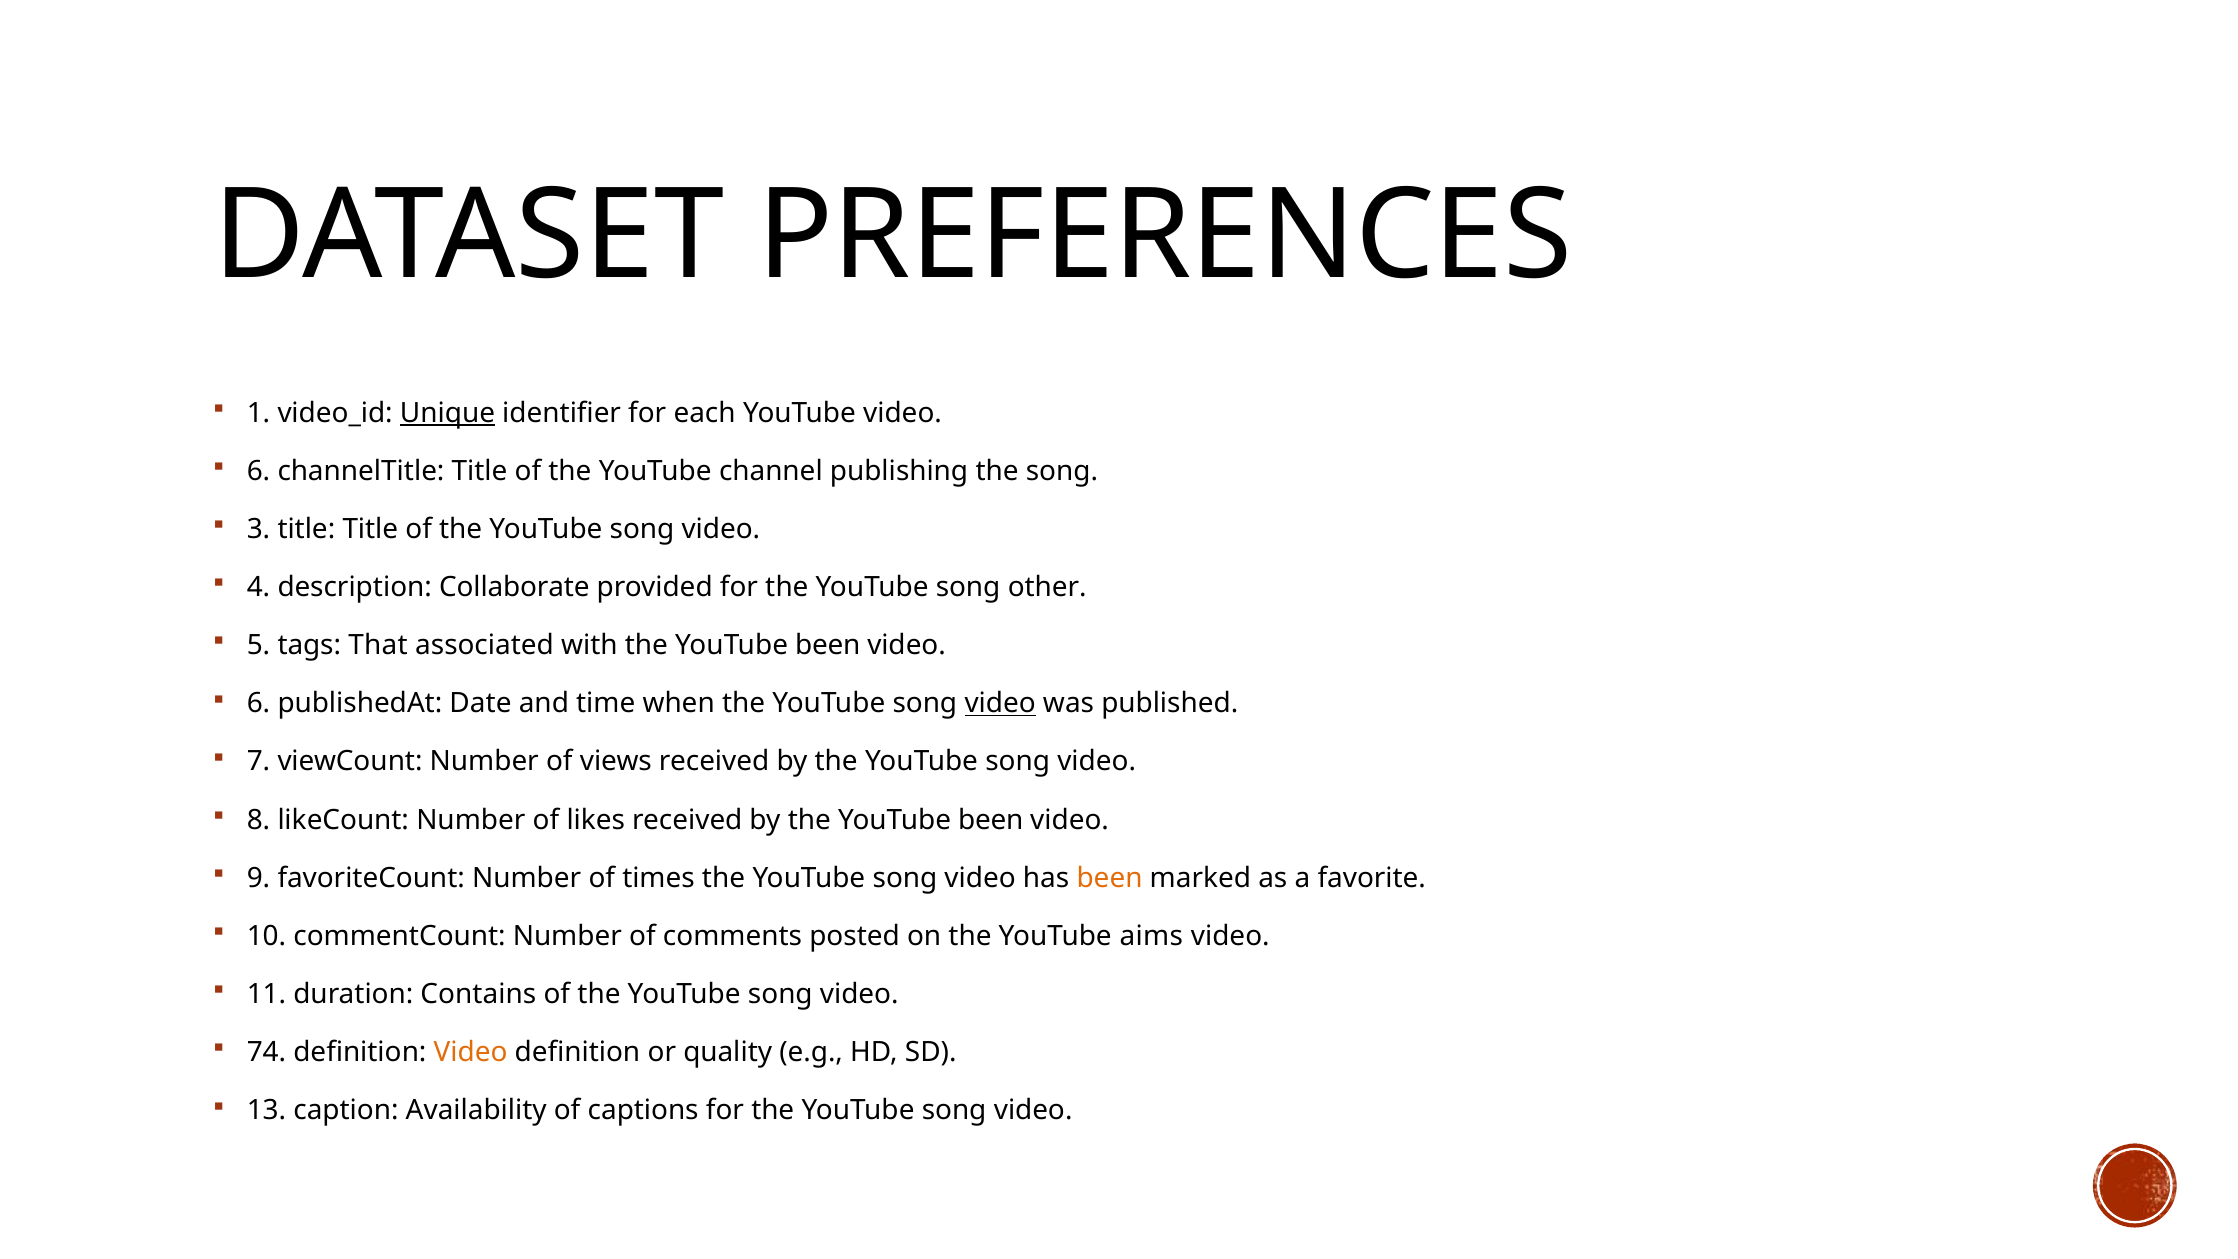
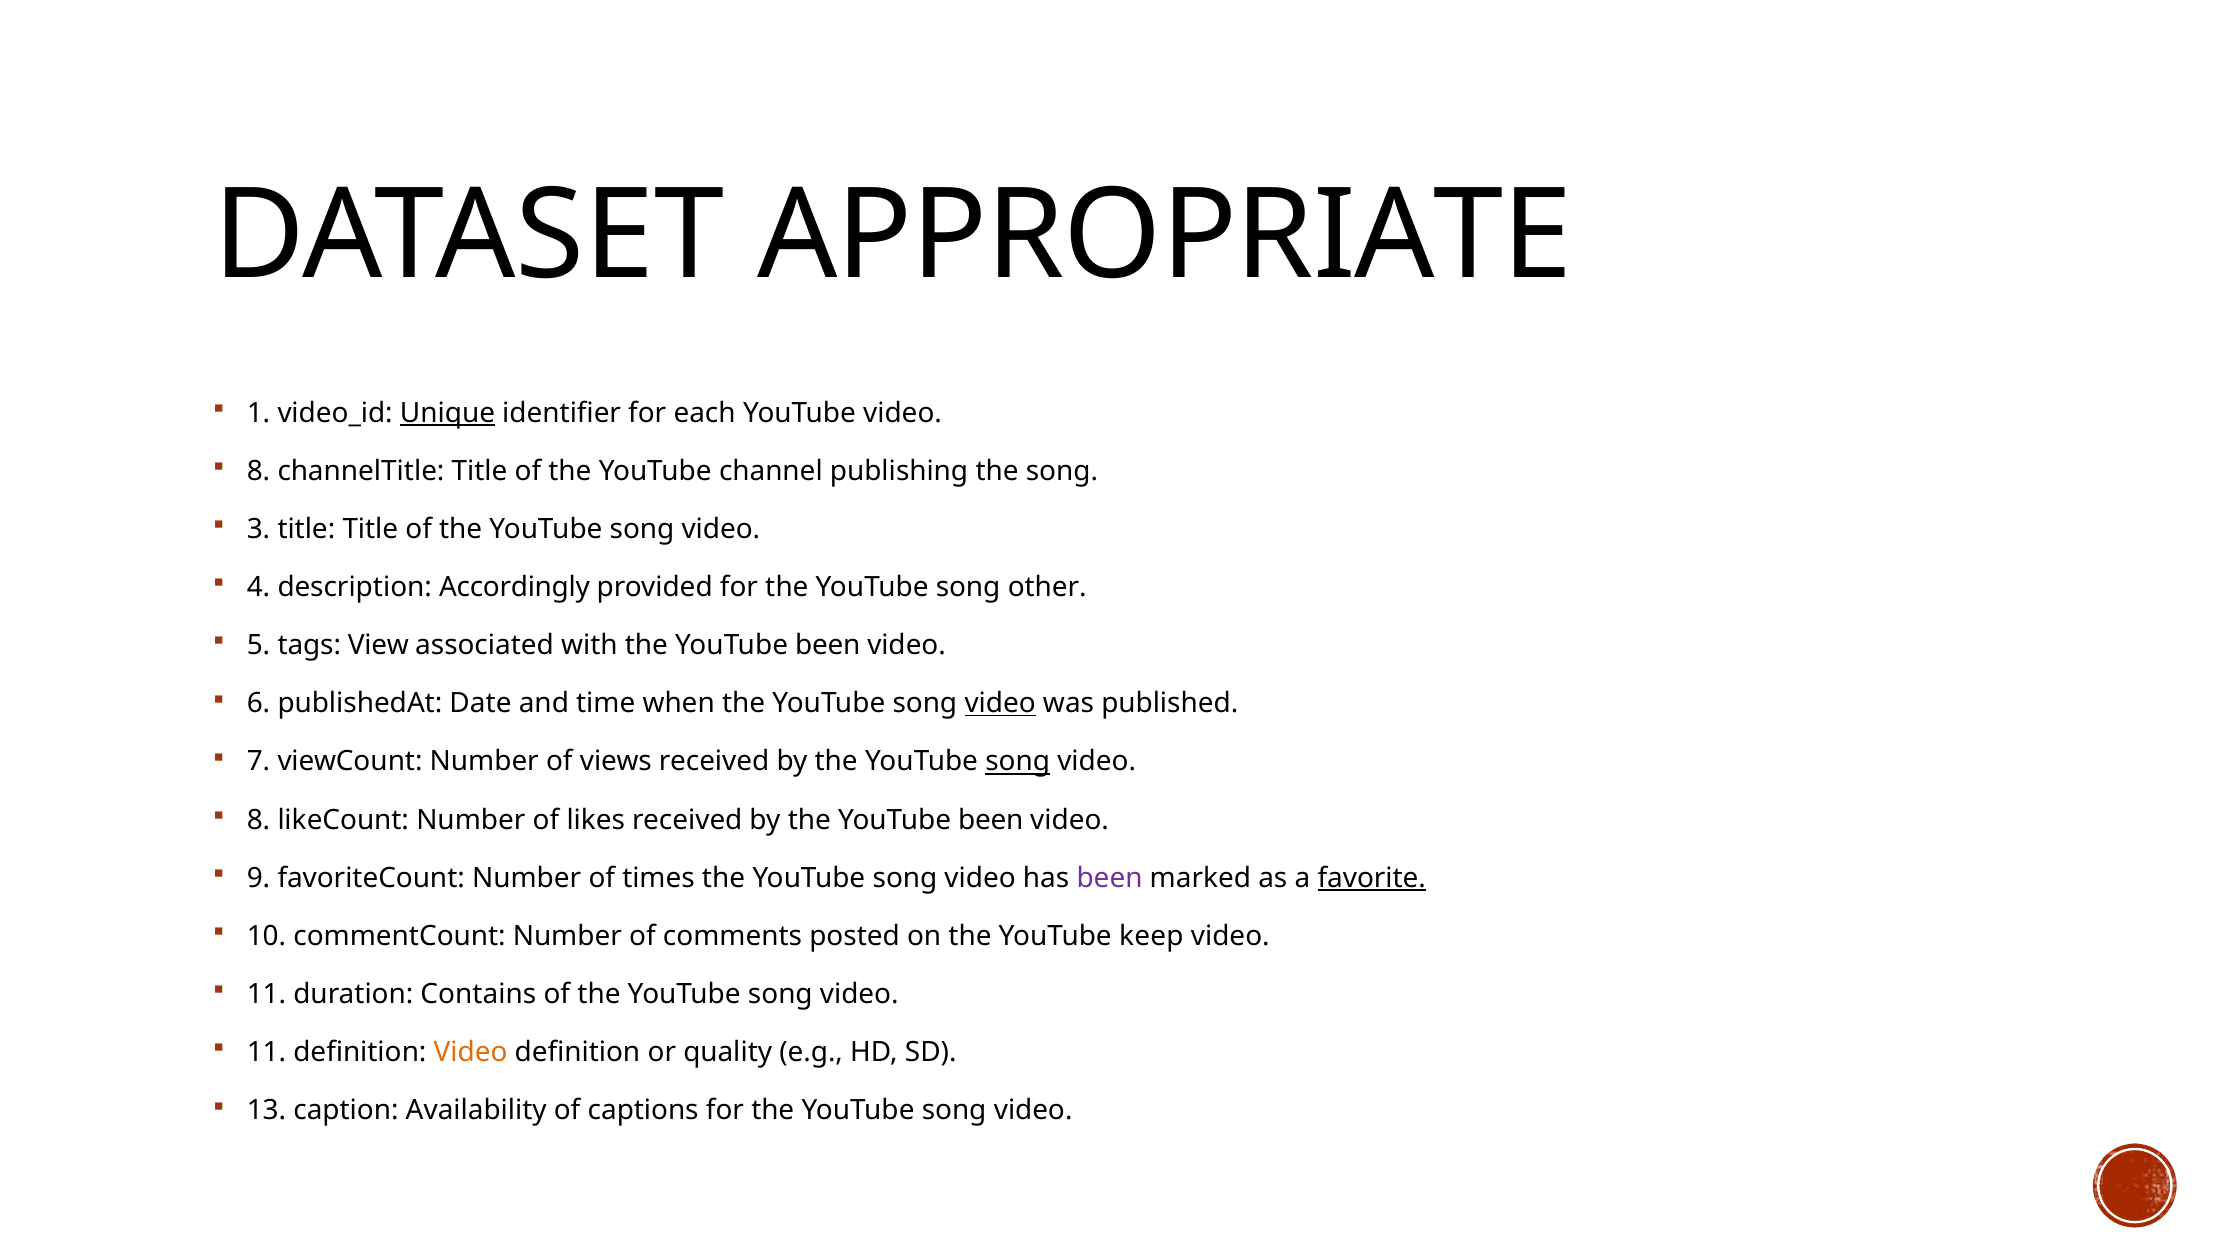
PREFERENCES: PREFERENCES -> APPROPRIATE (1165, 236)
6: 6 -> 8 (258, 471)
Collaborate: Collaborate -> Accordingly (514, 587)
That: That -> View (378, 645)
song underline: none -> present (1018, 762)
been colour: orange -> purple (1110, 878)
favorite underline: none -> present (1372, 878)
aims: aims -> keep (1151, 936)
74: 74 -> 11 (266, 1052)
